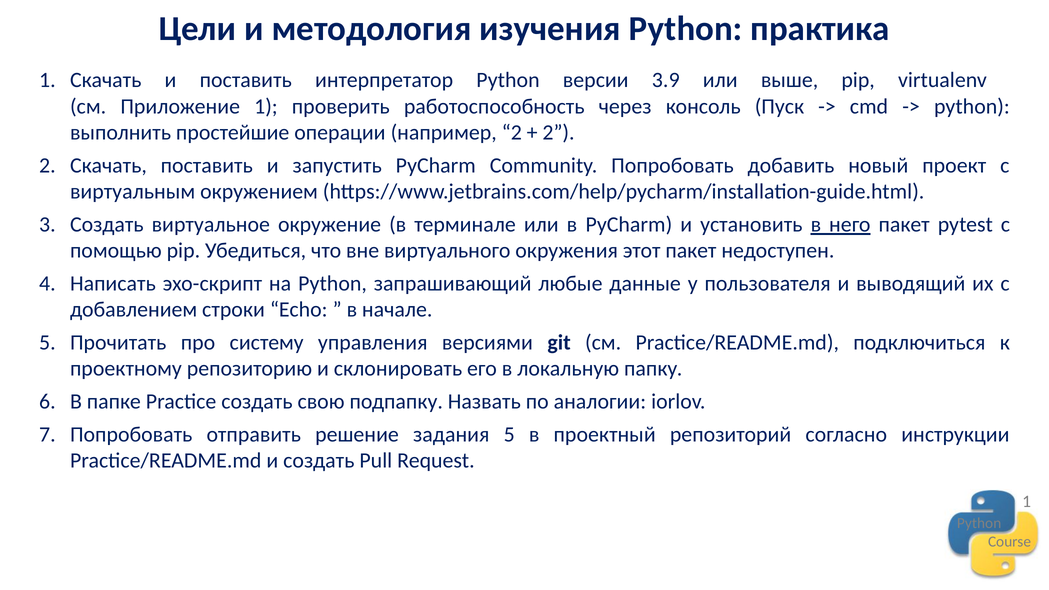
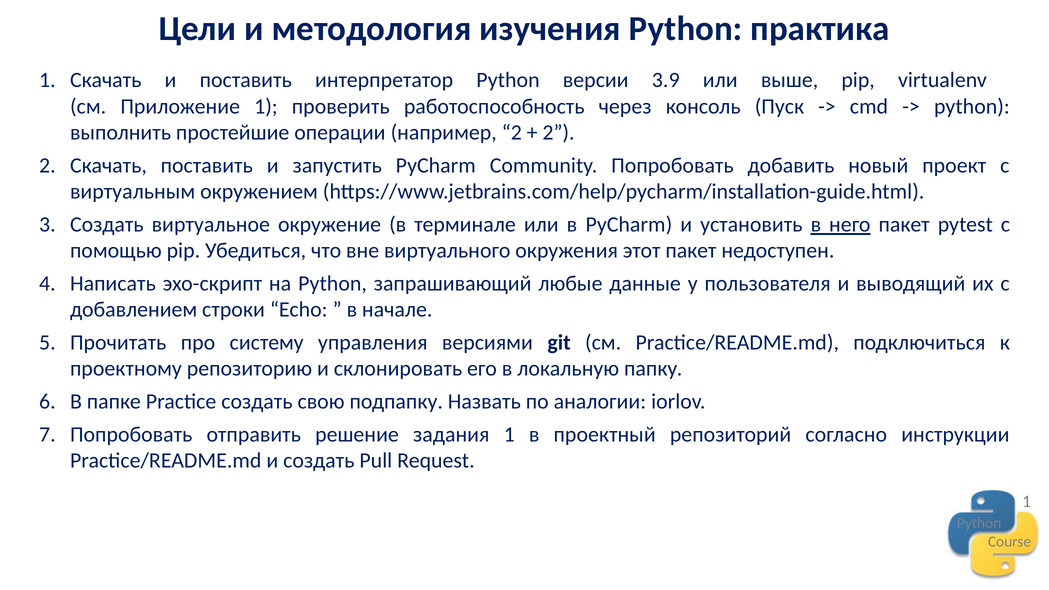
задания 5: 5 -> 1 (509, 434)
